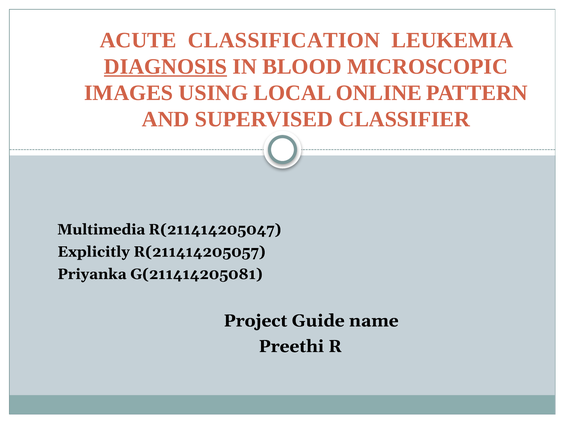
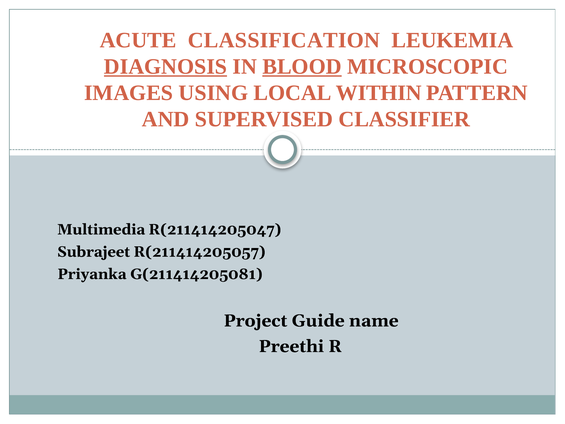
BLOOD underline: none -> present (302, 66)
ONLINE: ONLINE -> WITHIN (379, 93)
Explicitly: Explicitly -> Subrajeet (94, 252)
